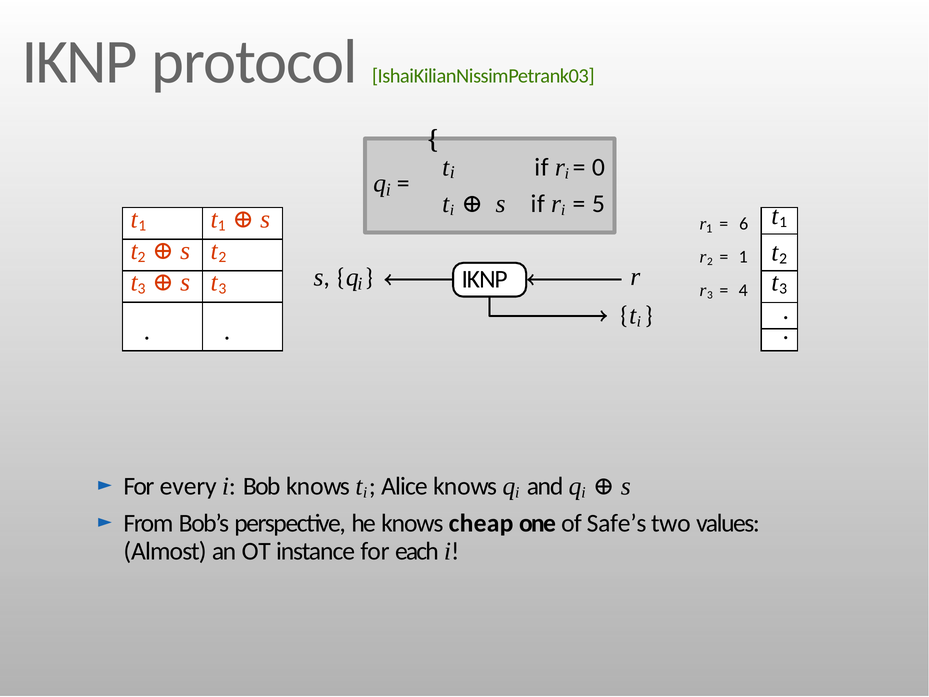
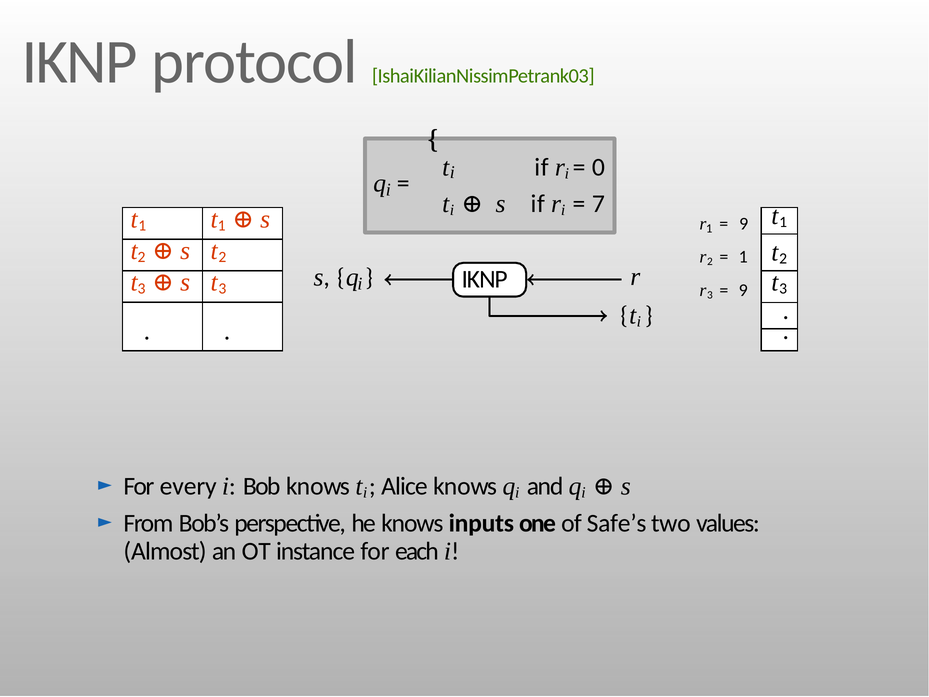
5: 5 -> 7 (598, 204)
6: 6 -> 9 (744, 224)
4: 4 -> 9 (743, 291)
cheap: cheap -> inputs (481, 524)
